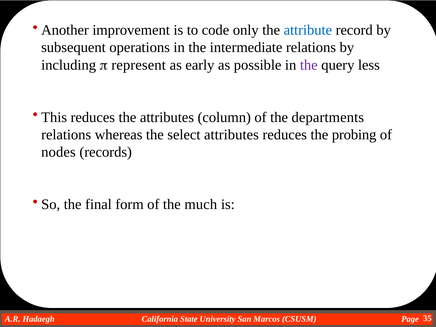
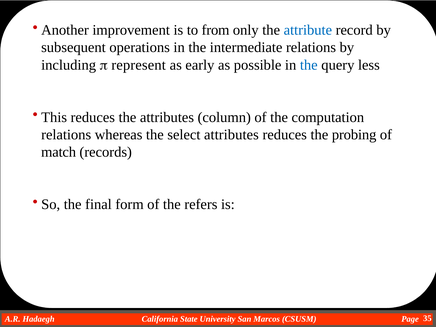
code: code -> from (216, 30)
the colour: purple -> blue (309, 65)
departments: departments -> computation (328, 117)
nodes: nodes -> match (59, 152)
much: much -> refers (201, 204)
